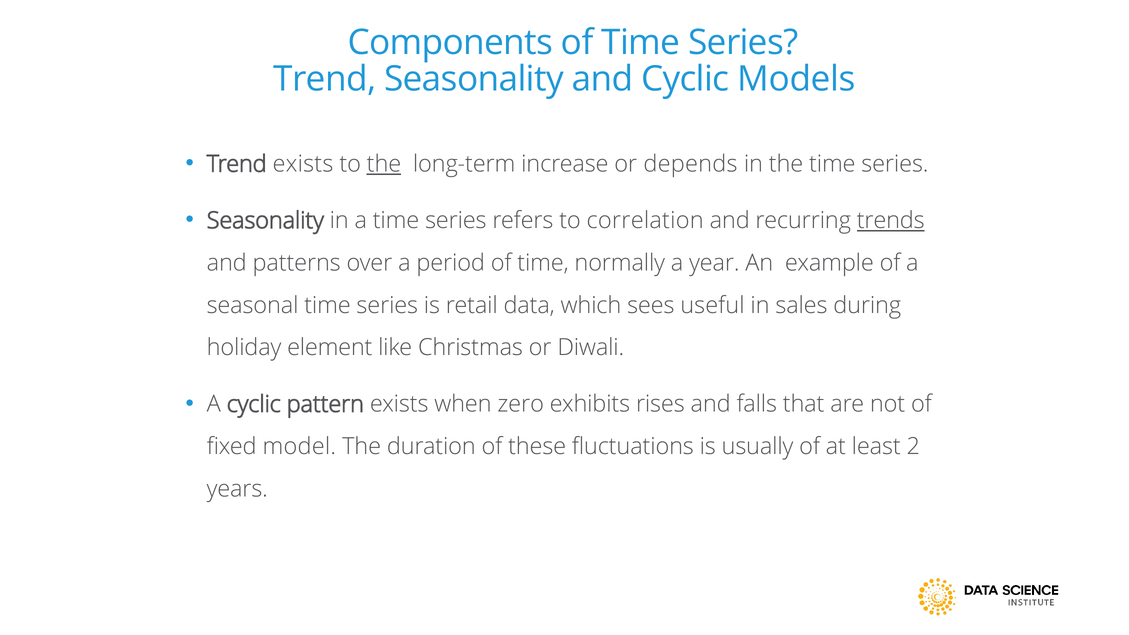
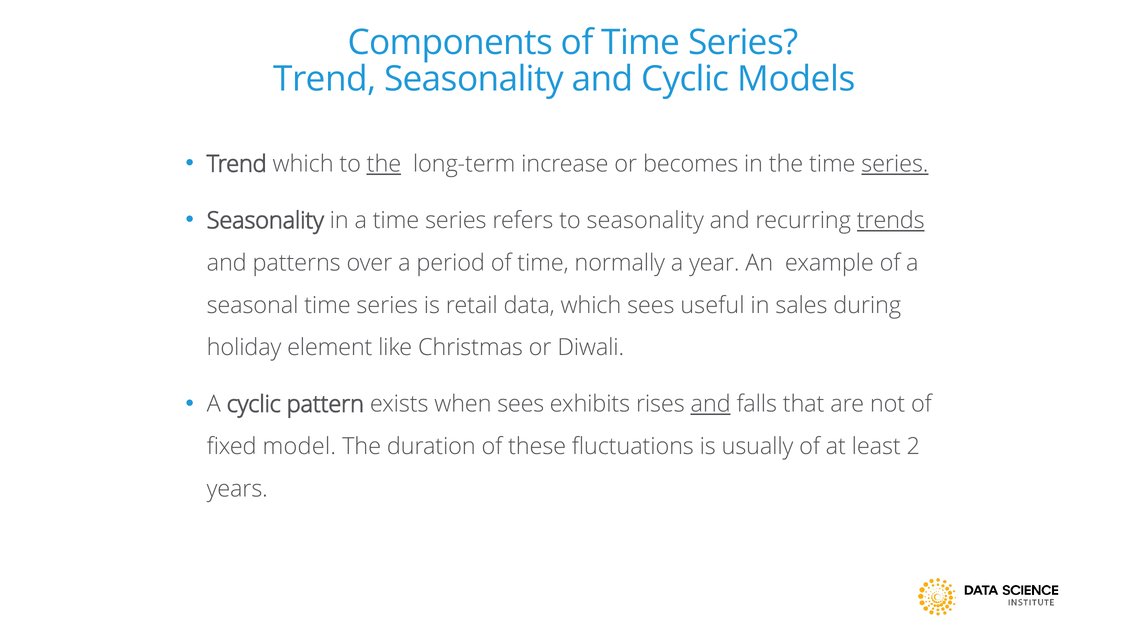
Trend exists: exists -> which (303, 164)
depends: depends -> becomes (691, 164)
series underline: none -> present (895, 164)
to correlation: correlation -> seasonality (645, 221)
when zero: zero -> sees (521, 404)
and underline: none -> present (711, 404)
